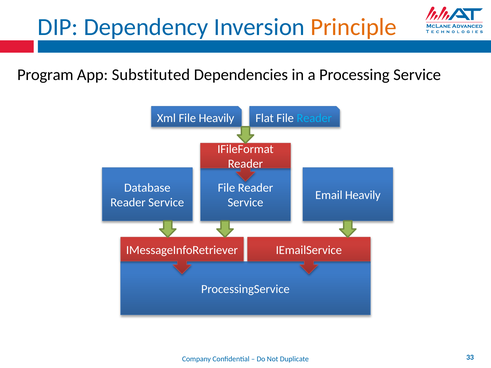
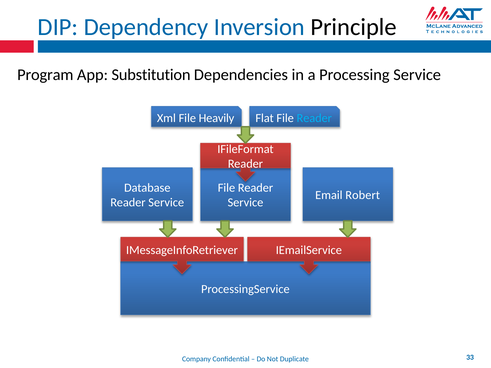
Principle colour: orange -> black (354, 27)
Substituted: Substituted -> Substitution (151, 75)
Email Heavily: Heavily -> Robert (363, 195)
